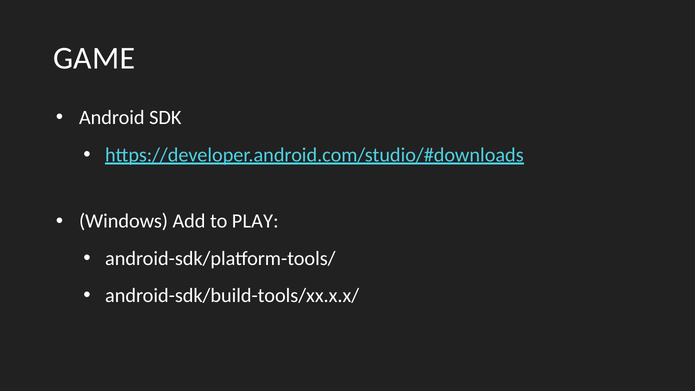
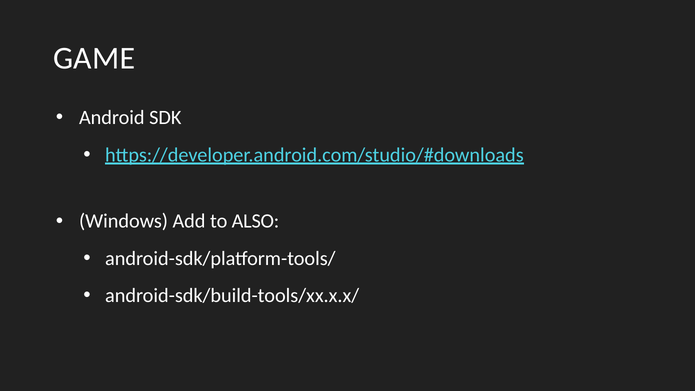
PLAY: PLAY -> ALSO (255, 221)
